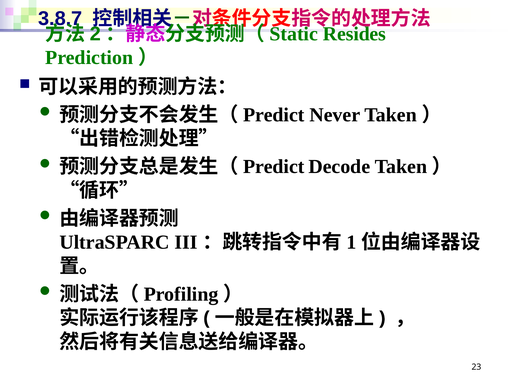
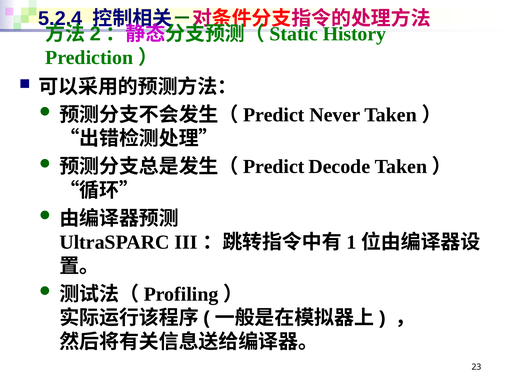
3.8.7: 3.8.7 -> 5.2.4 (60, 19)
Resides: Resides -> History (354, 34)
